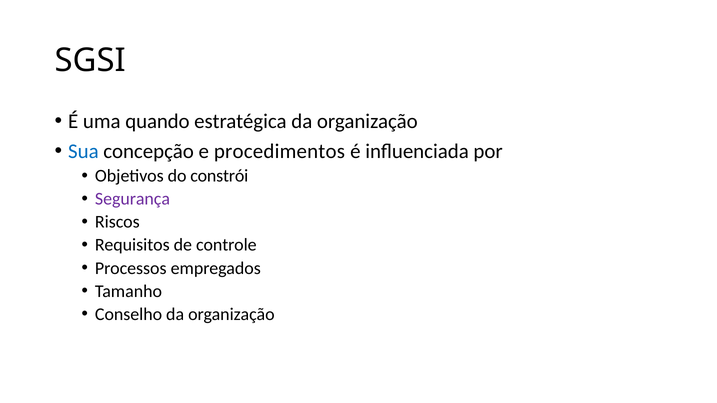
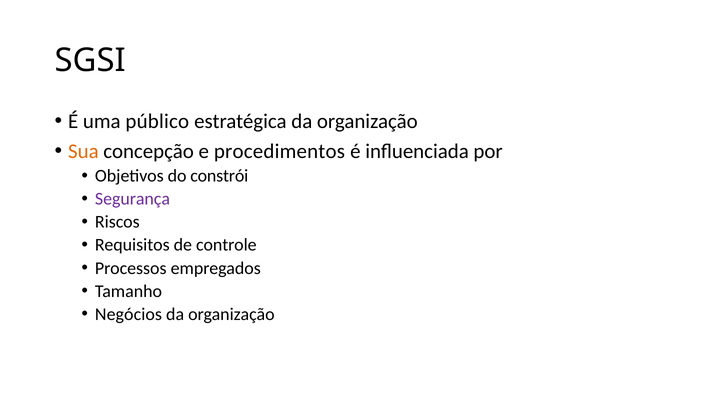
quando: quando -> público (157, 121)
Sua colour: blue -> orange (83, 151)
Conselho: Conselho -> Negócios (128, 314)
